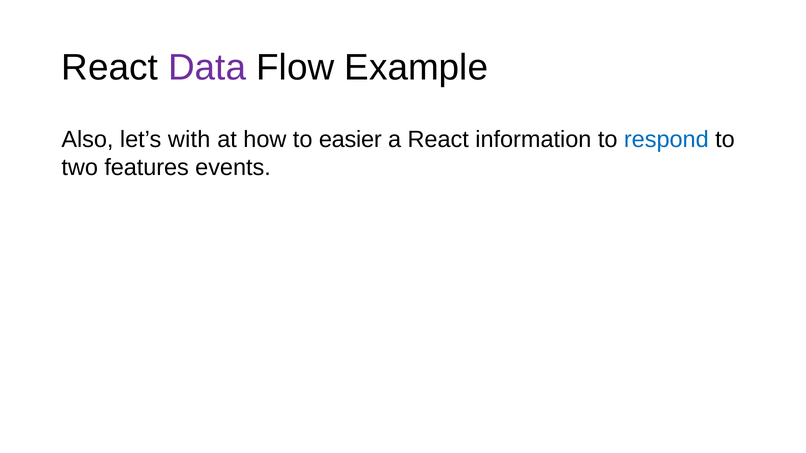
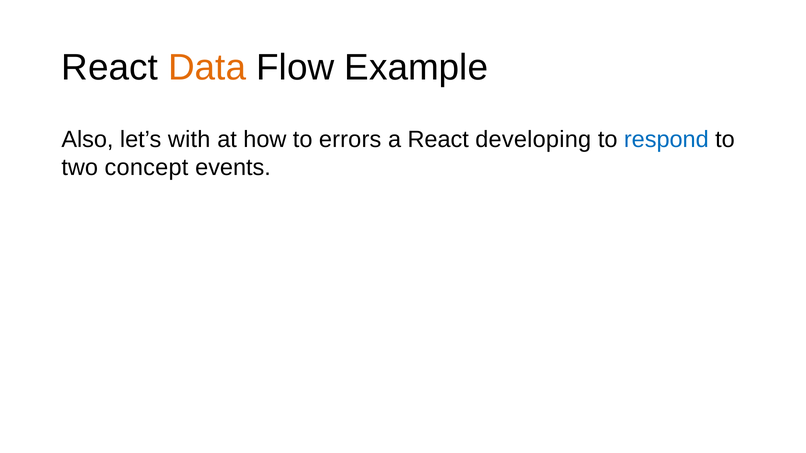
Data colour: purple -> orange (207, 68)
easier: easier -> errors (350, 139)
information: information -> developing (533, 139)
features: features -> concept (146, 168)
